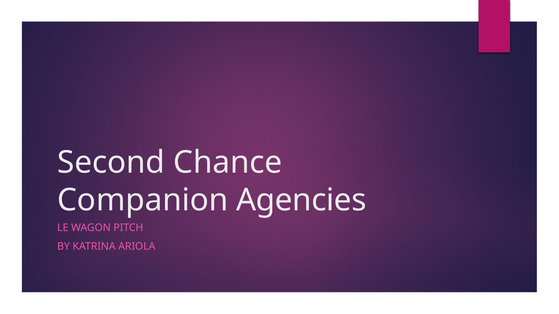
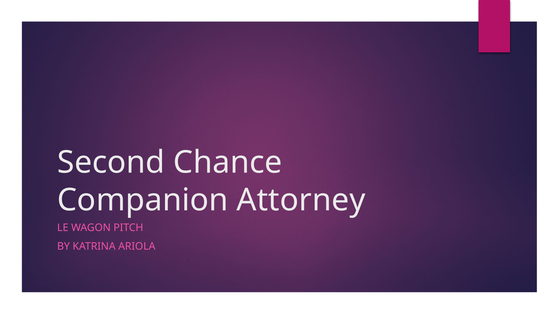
Agencies: Agencies -> Attorney (301, 200)
